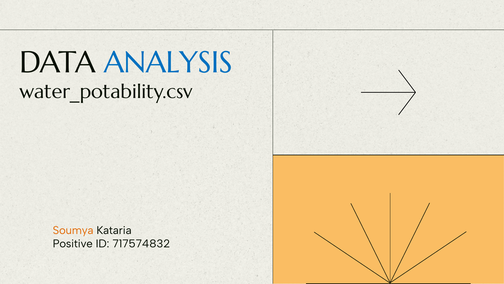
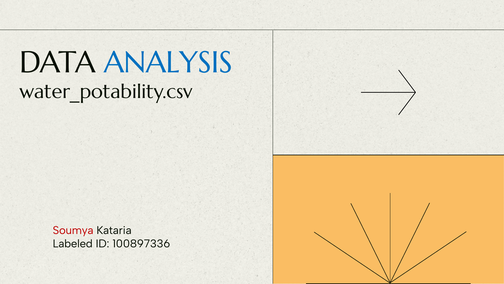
Soumya colour: orange -> red (73, 230)
Positive: Positive -> Labeled (73, 243)
717574832: 717574832 -> 100897336 (141, 243)
